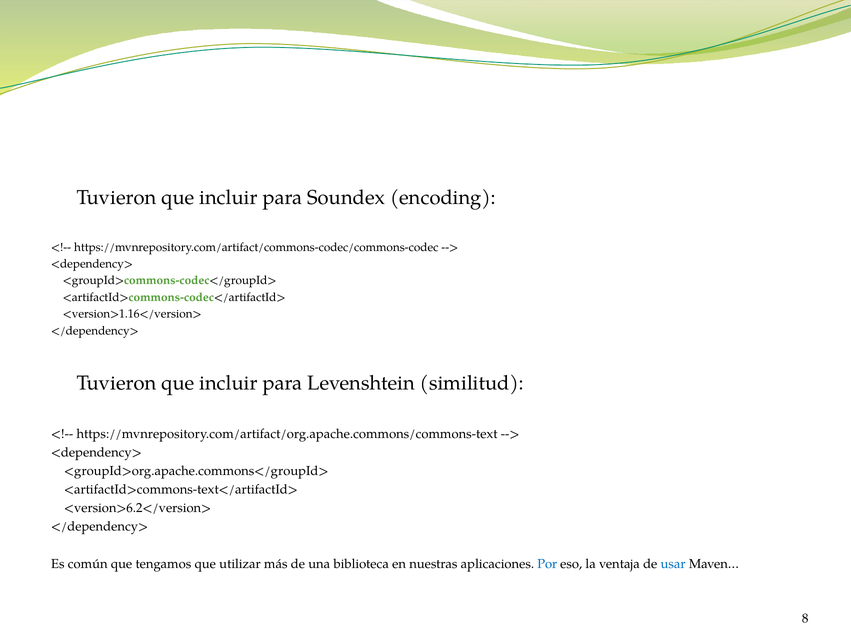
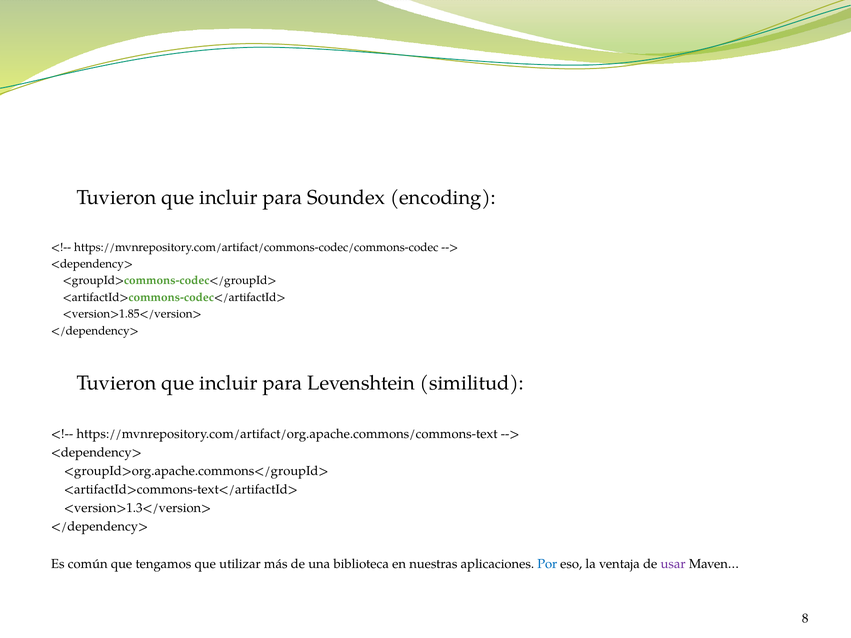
<version>1.16</version>: <version>1.16</version> -> <version>1.85</version> (132, 314)
<version>6.2</version>: <version>6.2</version> -> <version>1.3</version> (138, 508)
usar colour: blue -> purple (673, 564)
